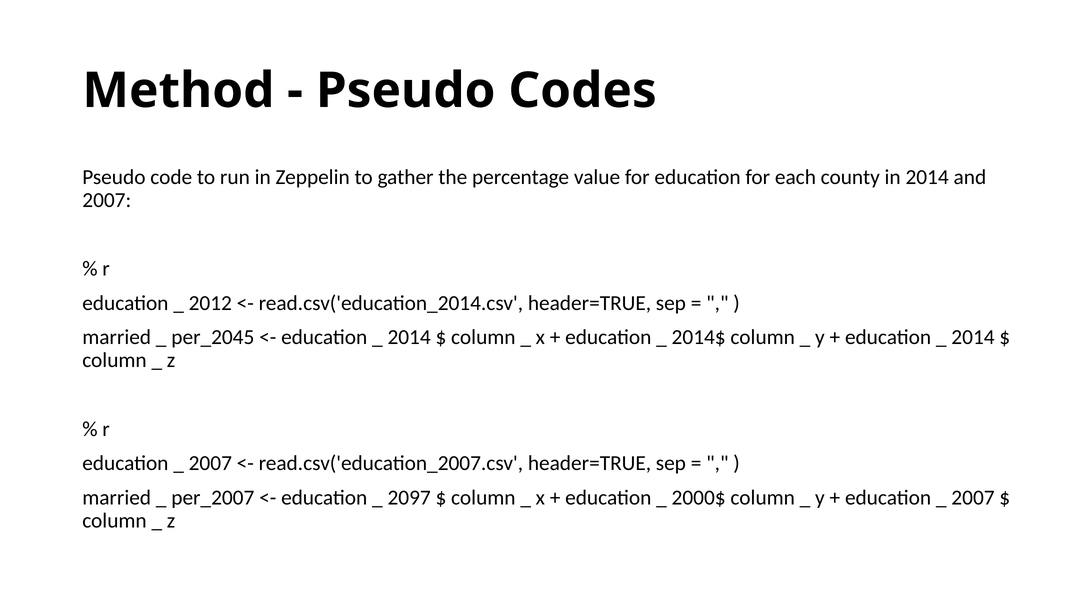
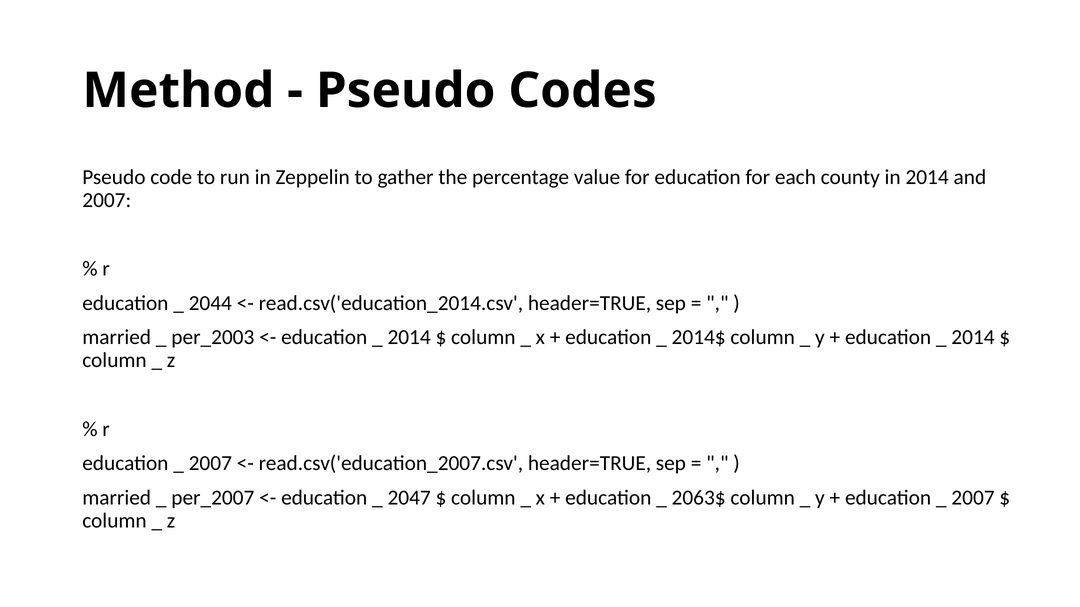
2012: 2012 -> 2044 (210, 303)
per_2045: per_2045 -> per_2003 (213, 338)
2097: 2097 -> 2047 (409, 498)
2000$: 2000$ -> 2063$ (699, 498)
